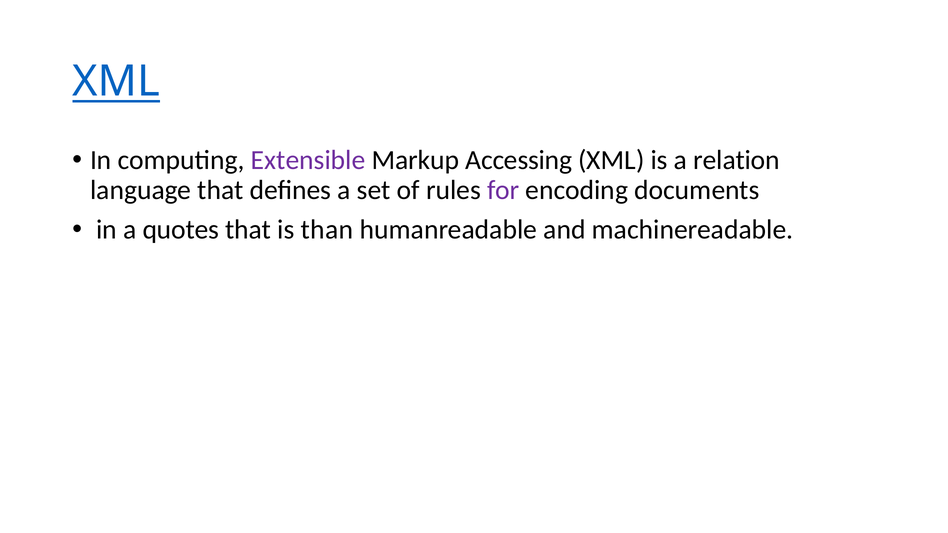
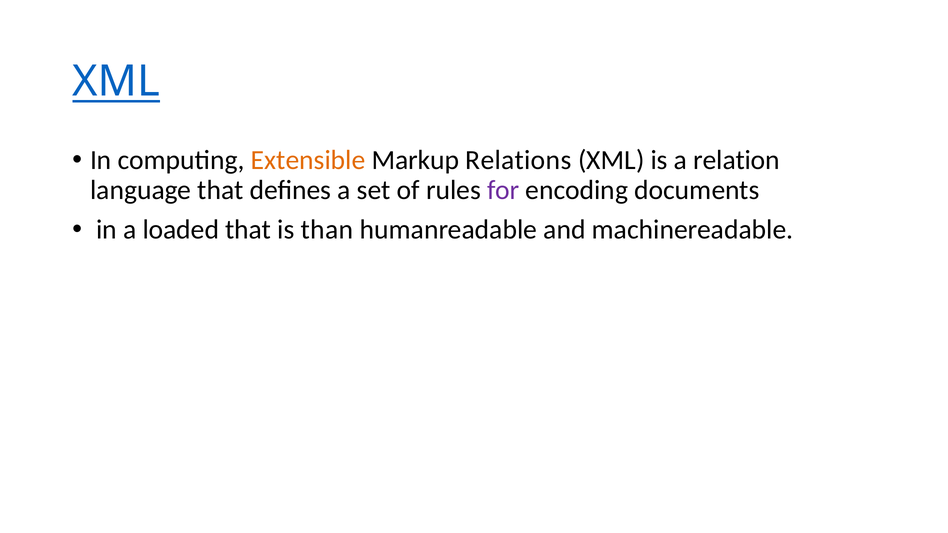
Extensible colour: purple -> orange (308, 160)
Accessing: Accessing -> Relations (518, 160)
quotes: quotes -> loaded (181, 230)
